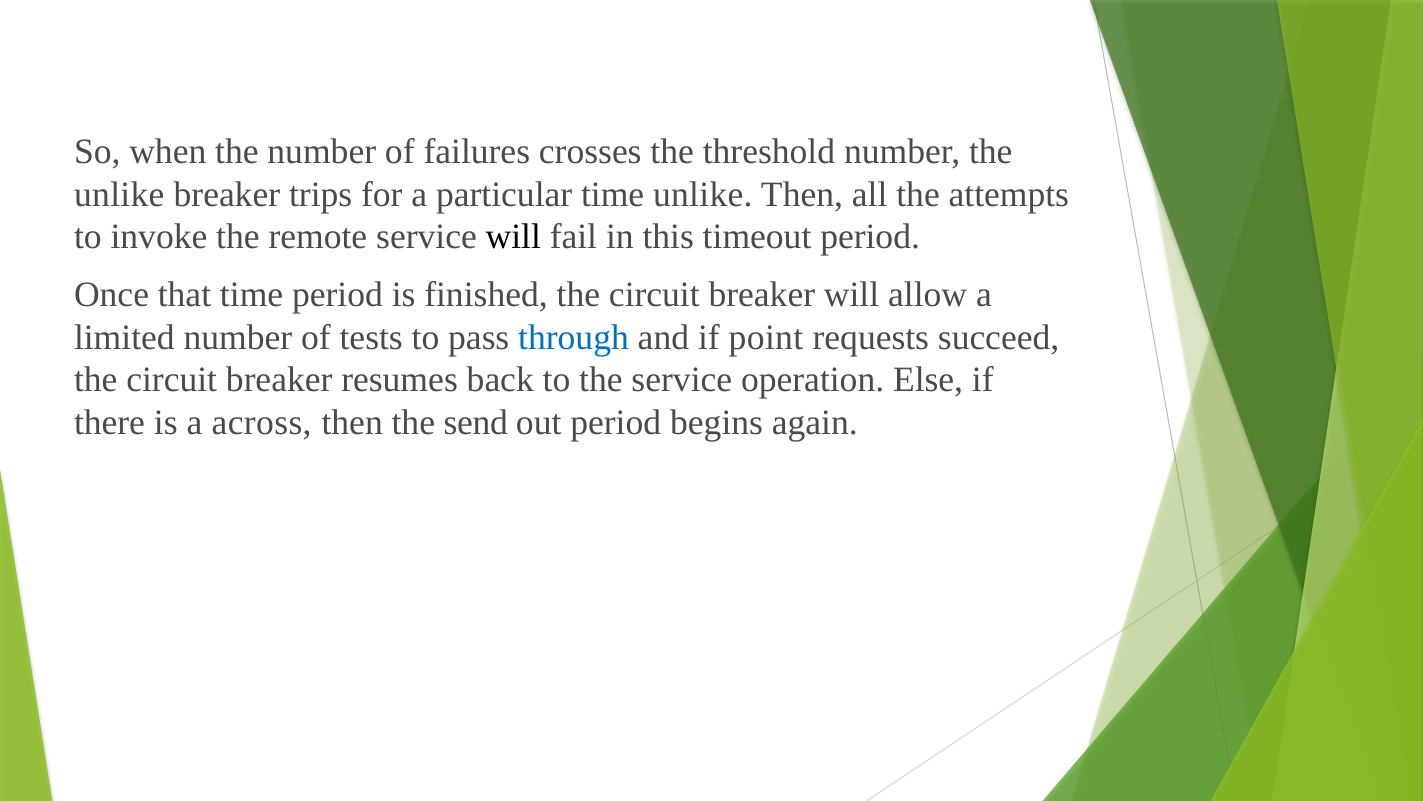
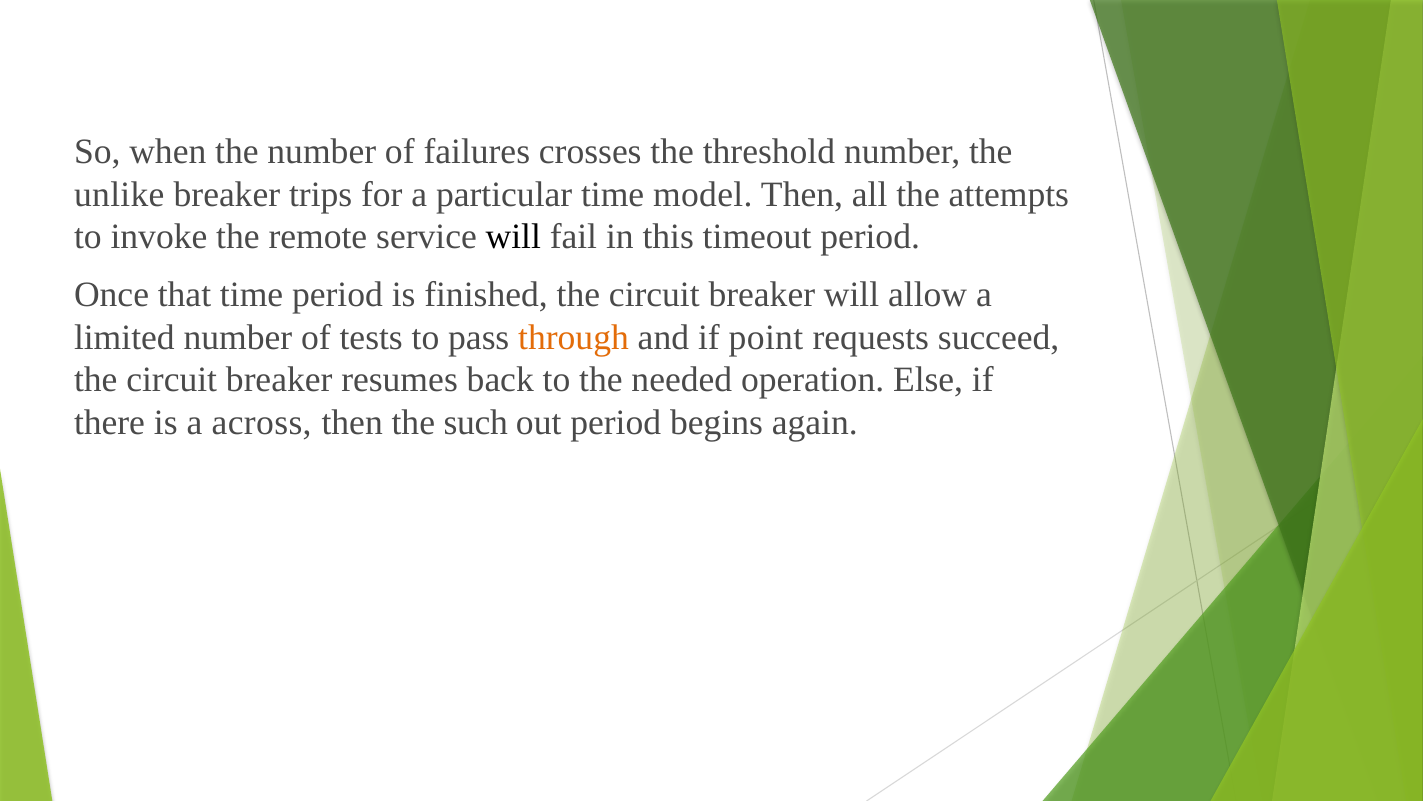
time unlike: unlike -> model (703, 194)
through colour: blue -> orange (574, 337)
the service: service -> needed (682, 380)
send: send -> such (476, 422)
